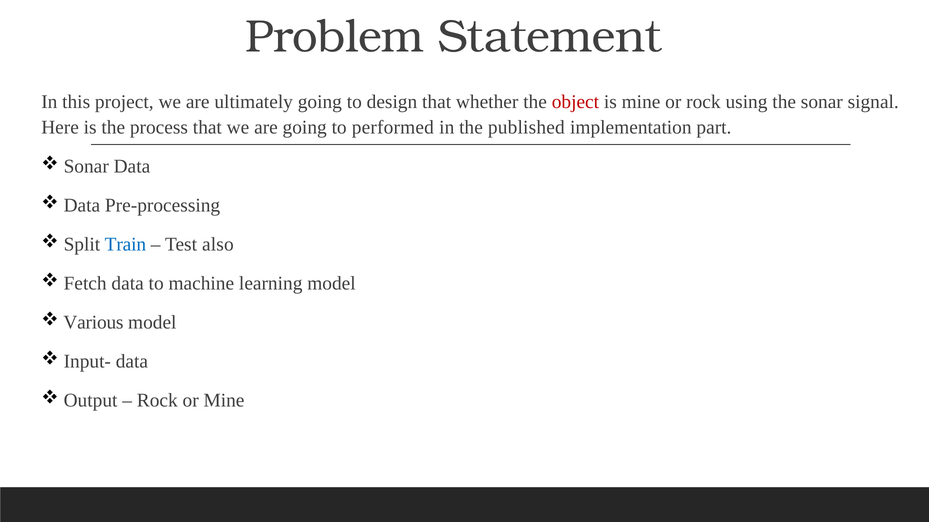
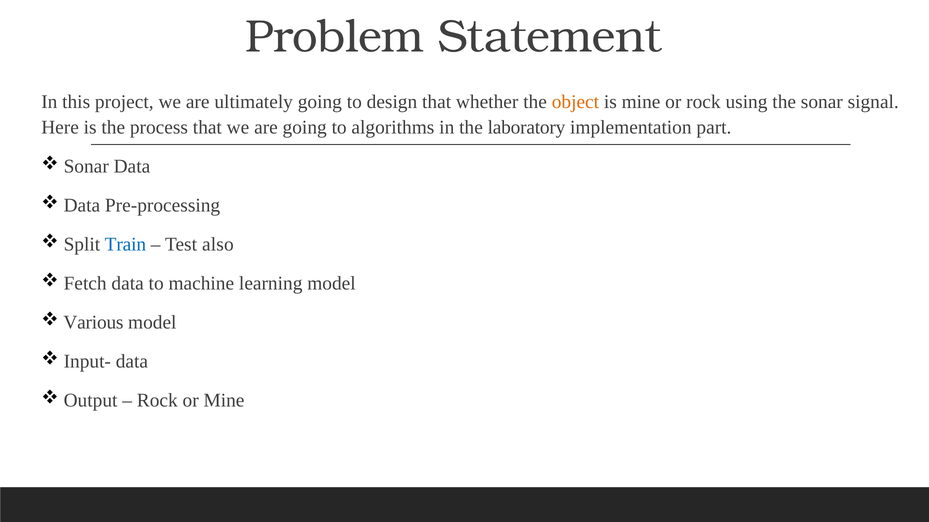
object colour: red -> orange (575, 102)
performed: performed -> algorithms (393, 127)
published: published -> laboratory (527, 127)
